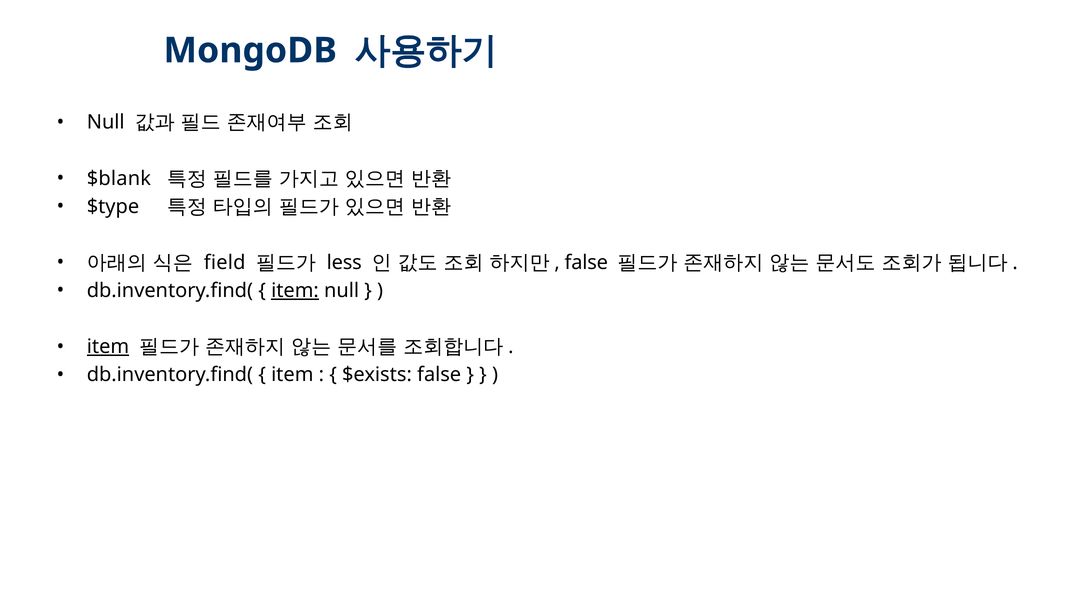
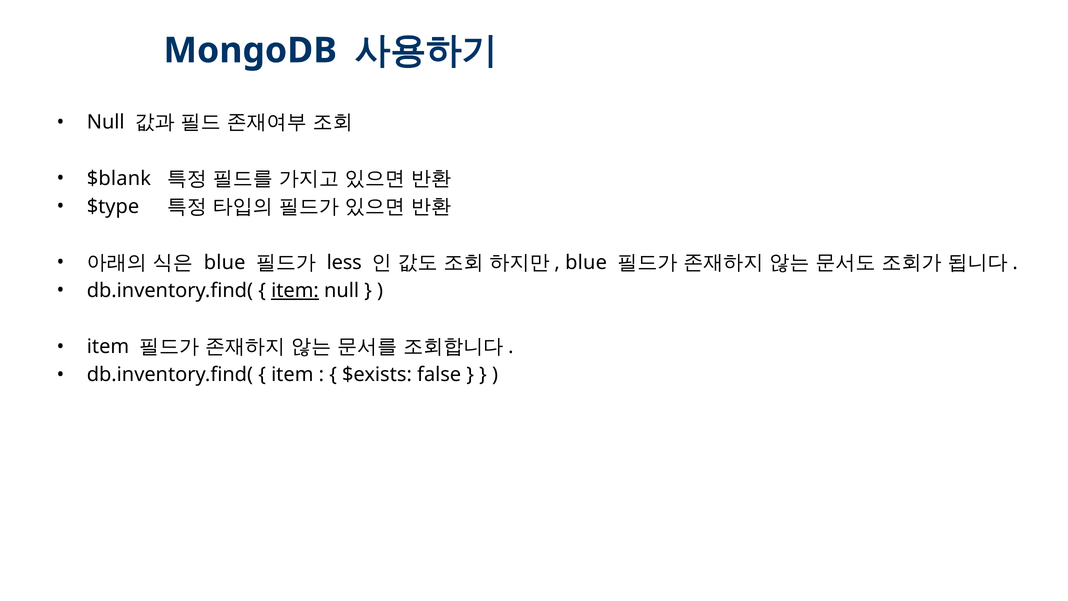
field: field -> blue (225, 262)
false: false -> blue (586, 262)
item underline: present -> none (108, 347)
